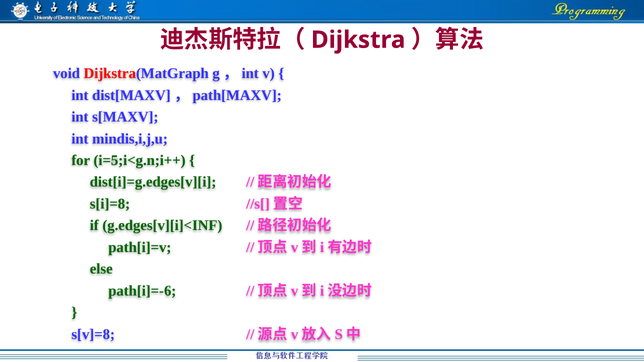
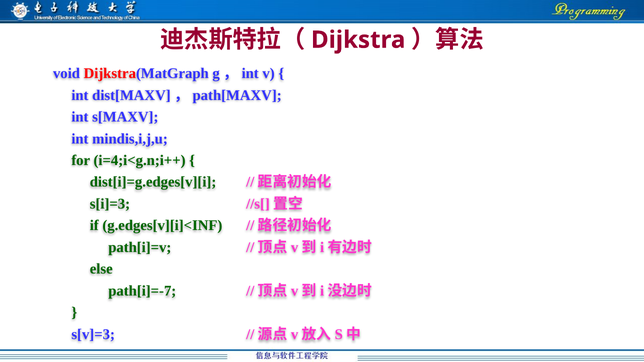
i=5;i<g.n;i++: i=5;i<g.n;i++ -> i=4;i<g.n;i++ (140, 161)
s[i]=8: s[i]=8 -> s[i]=3 (110, 204)
path[i]=-6: path[i]=-6 -> path[i]=-7 (142, 291)
s[v]=8: s[v]=8 -> s[v]=3 (93, 334)
